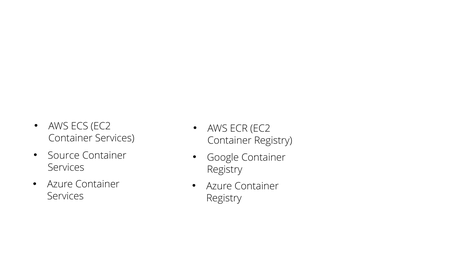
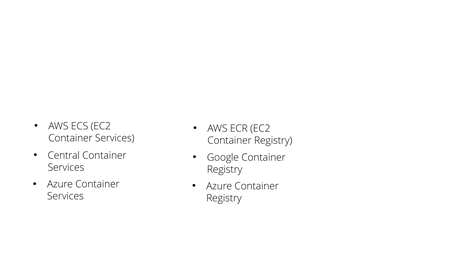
Source: Source -> Central (64, 156)
